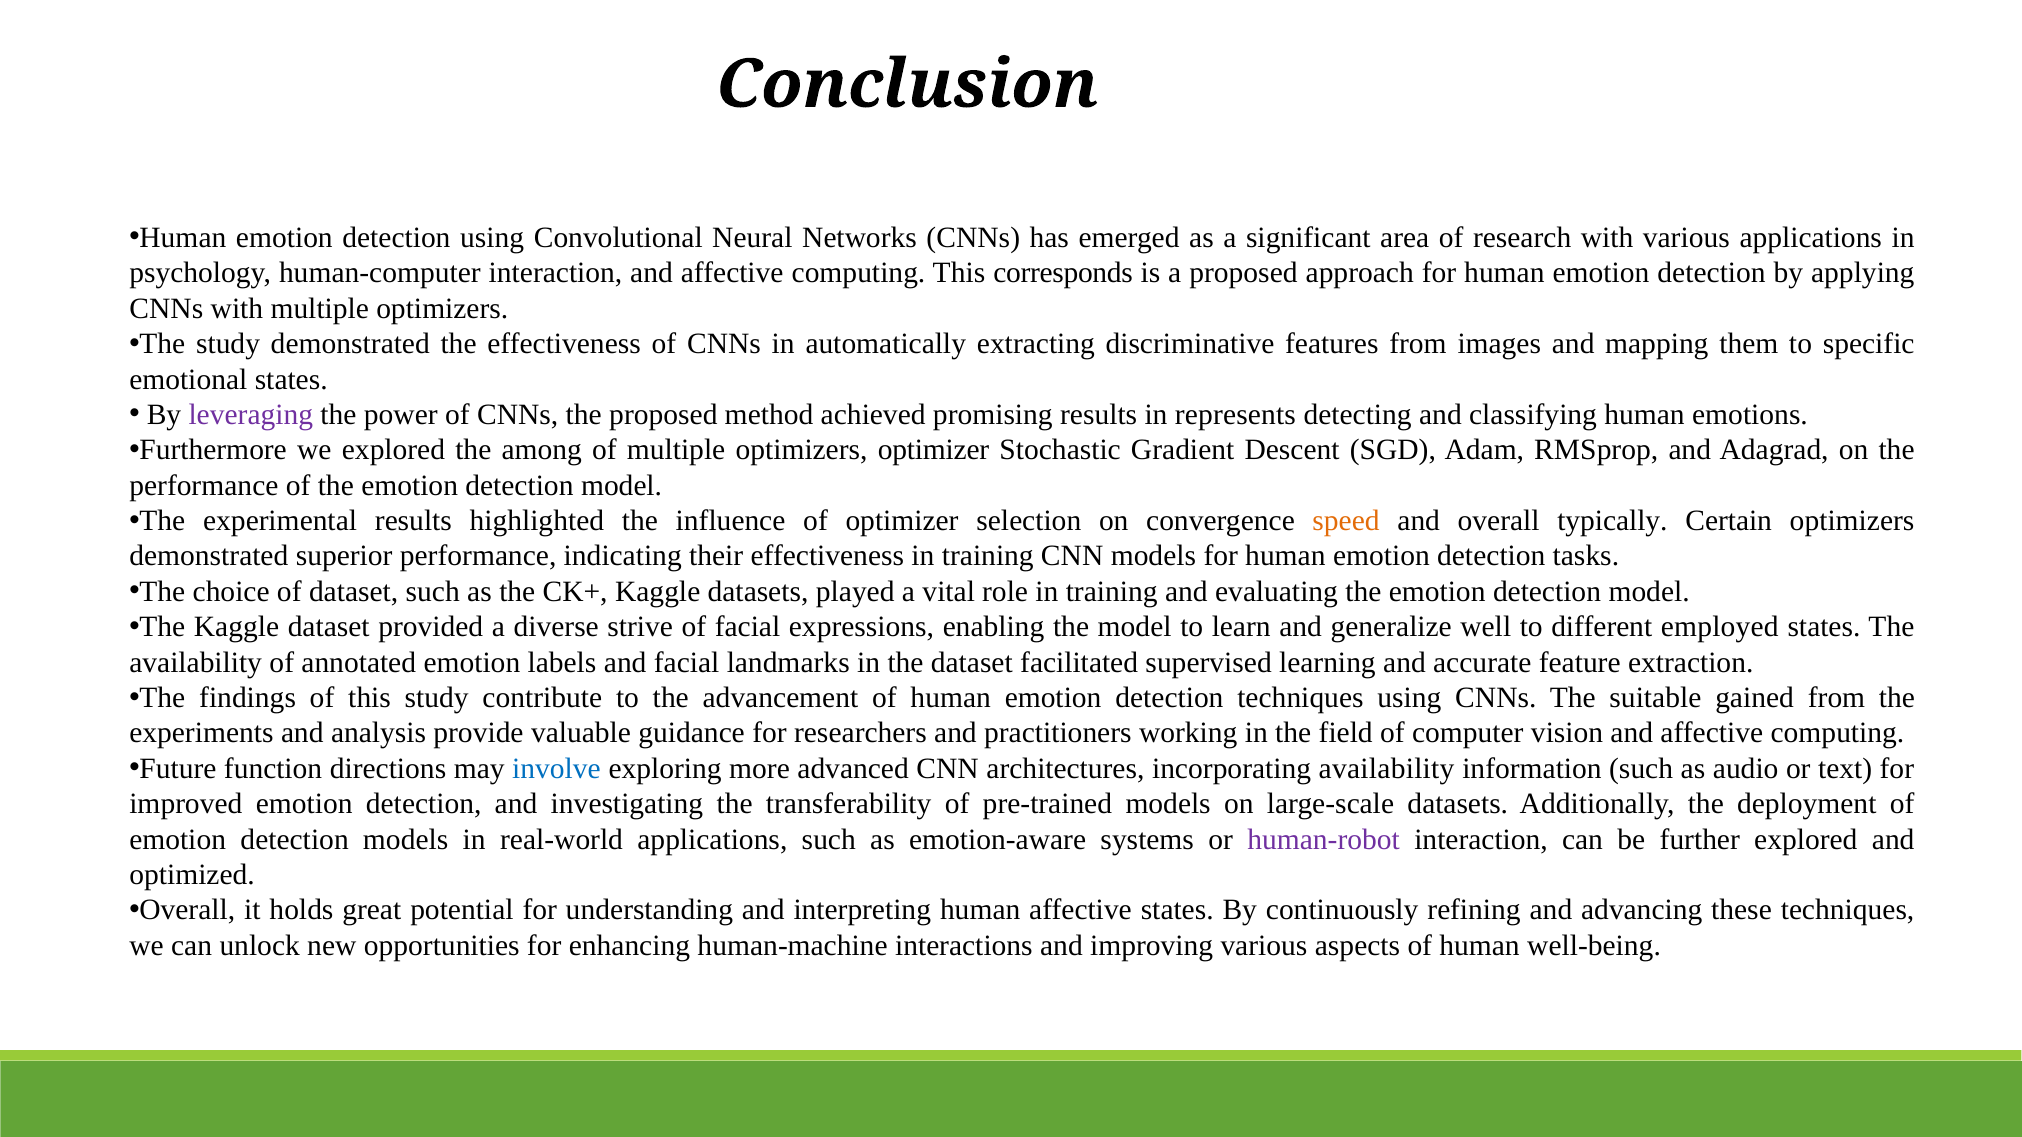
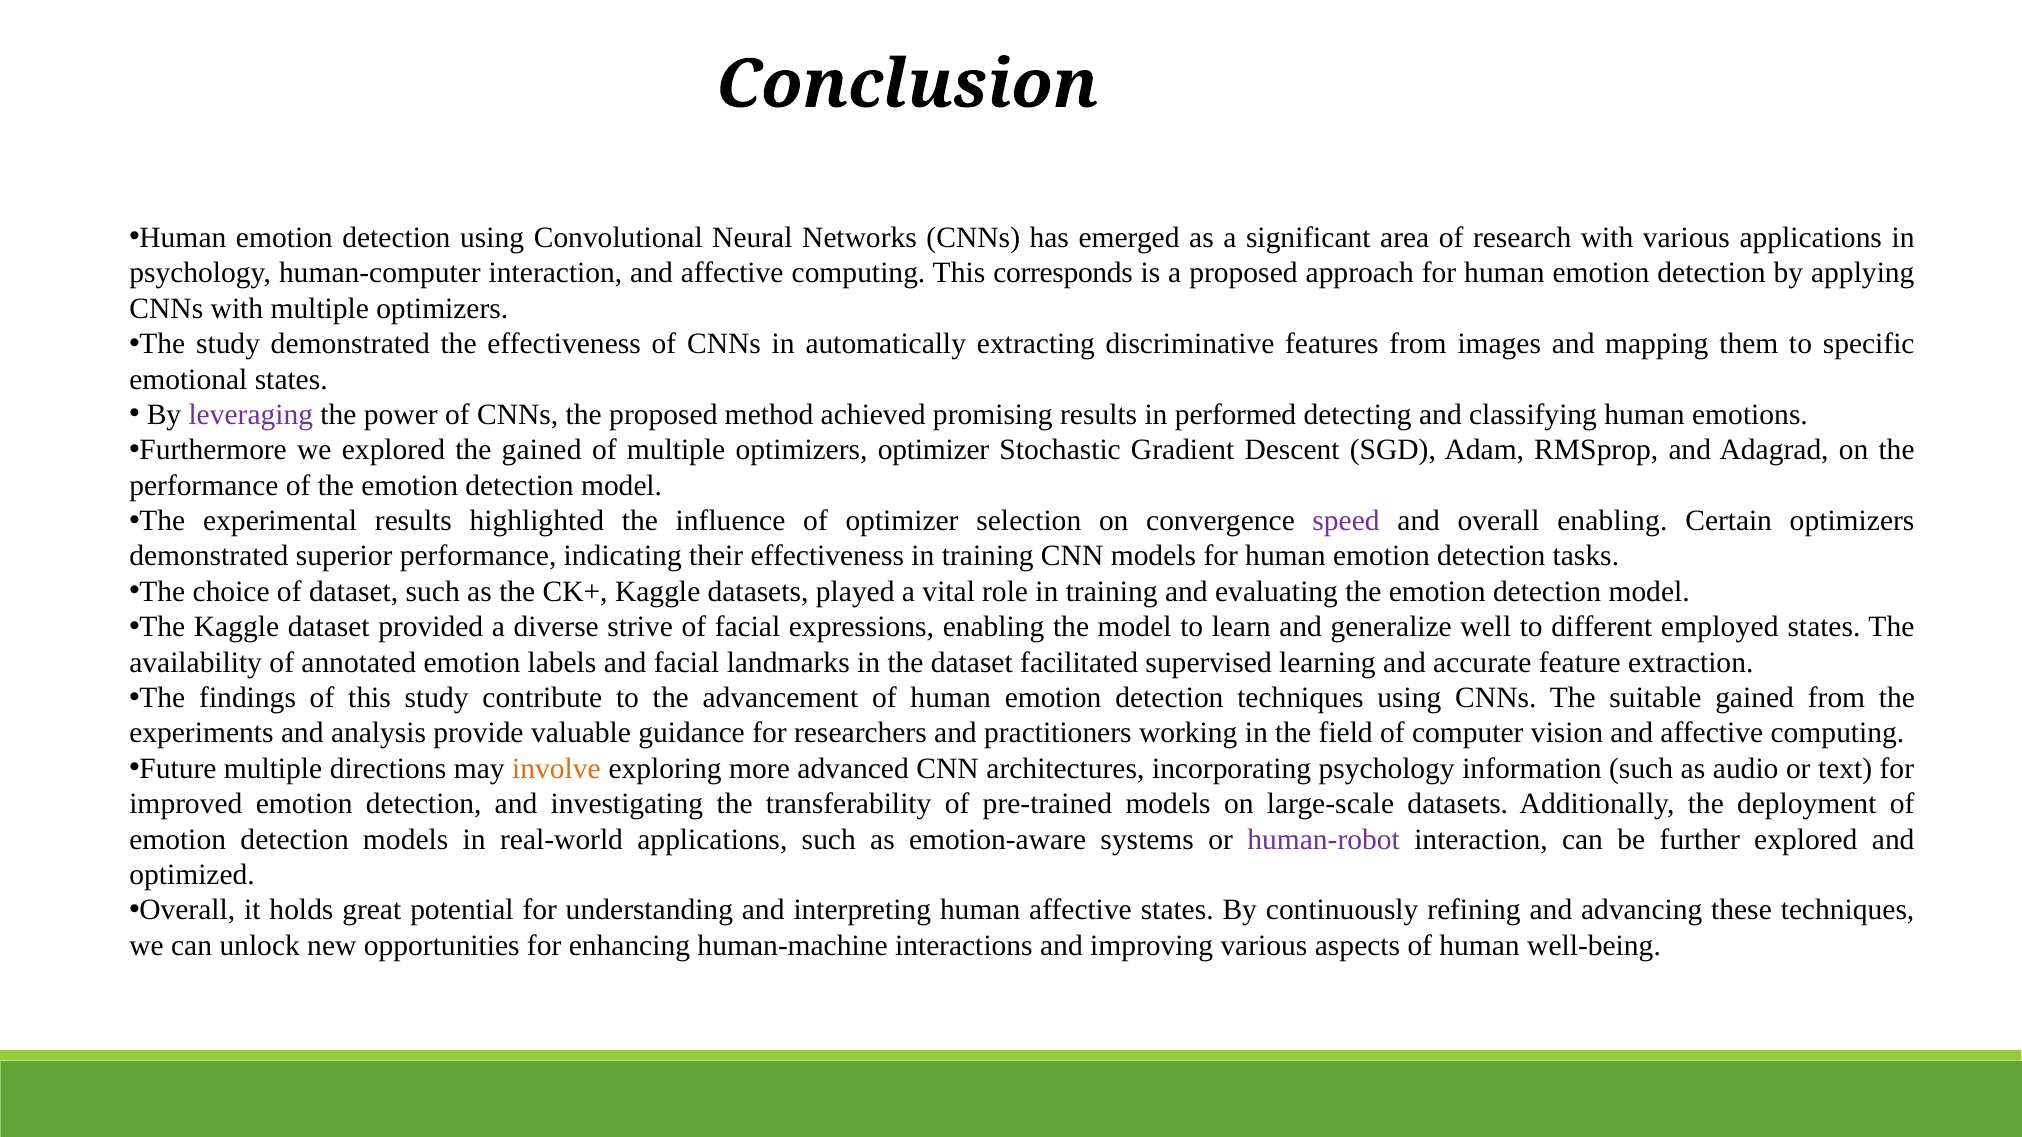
represents: represents -> performed (1236, 415)
the among: among -> gained (542, 450)
speed colour: orange -> purple (1346, 521)
overall typically: typically -> enabling (1612, 521)
Future function: function -> multiple (273, 769)
involve colour: blue -> orange (556, 769)
incorporating availability: availability -> psychology (1387, 769)
